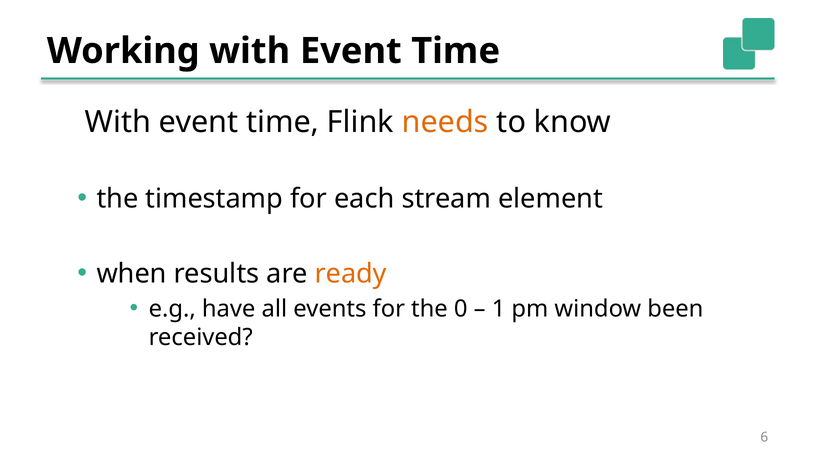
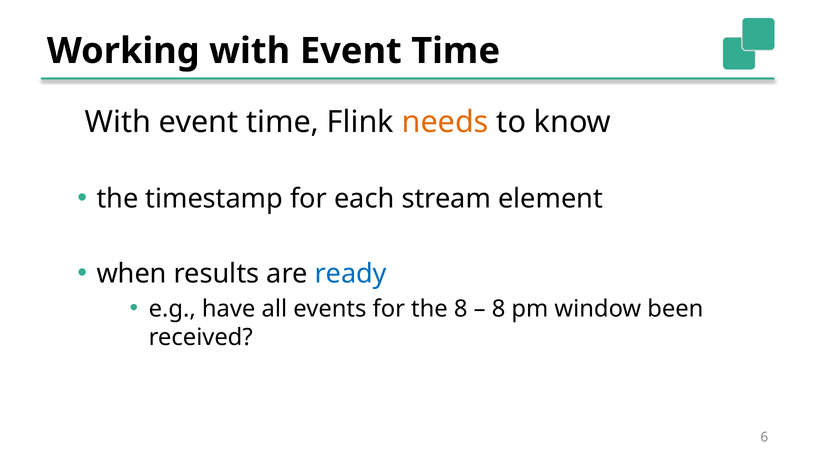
ready colour: orange -> blue (351, 273)
the 0: 0 -> 8 (461, 308)
1: 1 -> 8 (499, 308)
